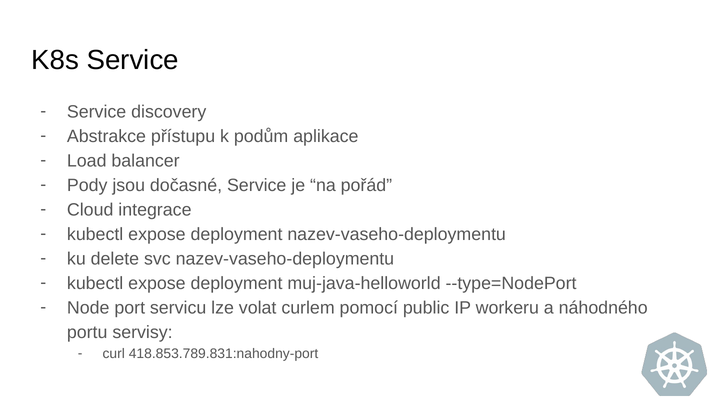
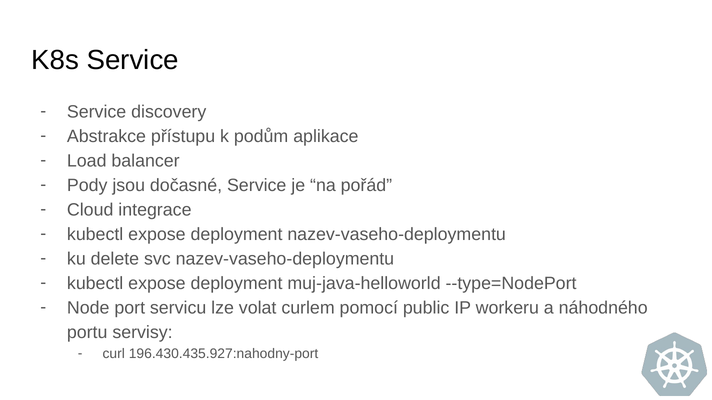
418.853.789.831:nahodny-port: 418.853.789.831:nahodny-port -> 196.430.435.927:nahodny-port (224, 354)
